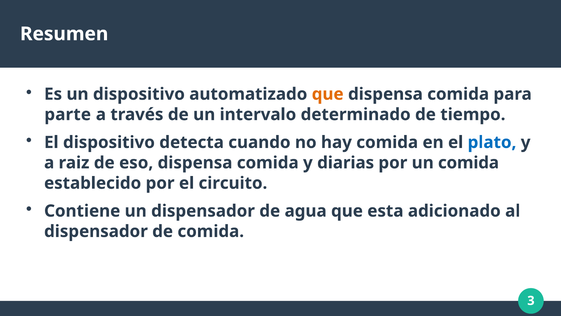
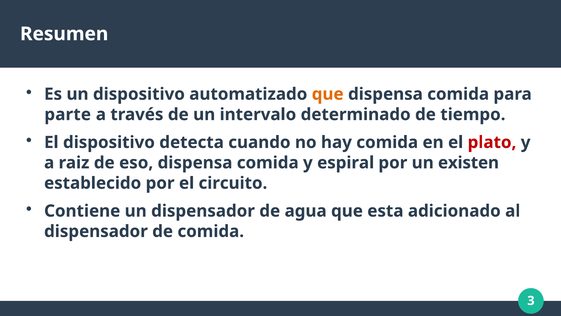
plato colour: blue -> red (492, 142)
diarias: diarias -> espiral (346, 163)
un comida: comida -> existen (468, 163)
